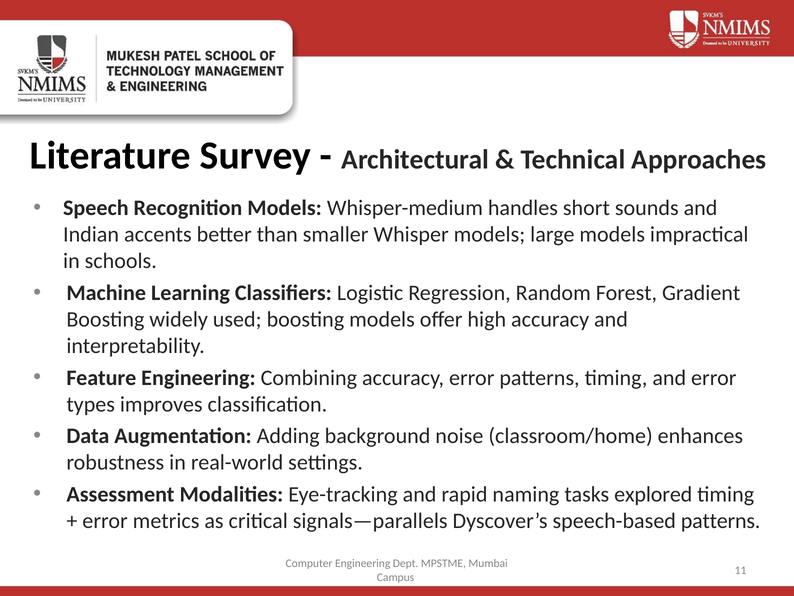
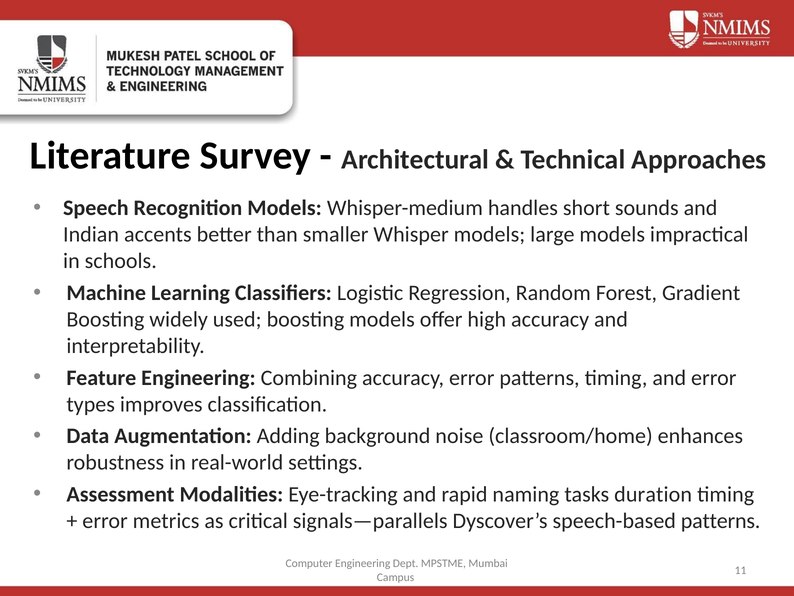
explored: explored -> duration (653, 494)
